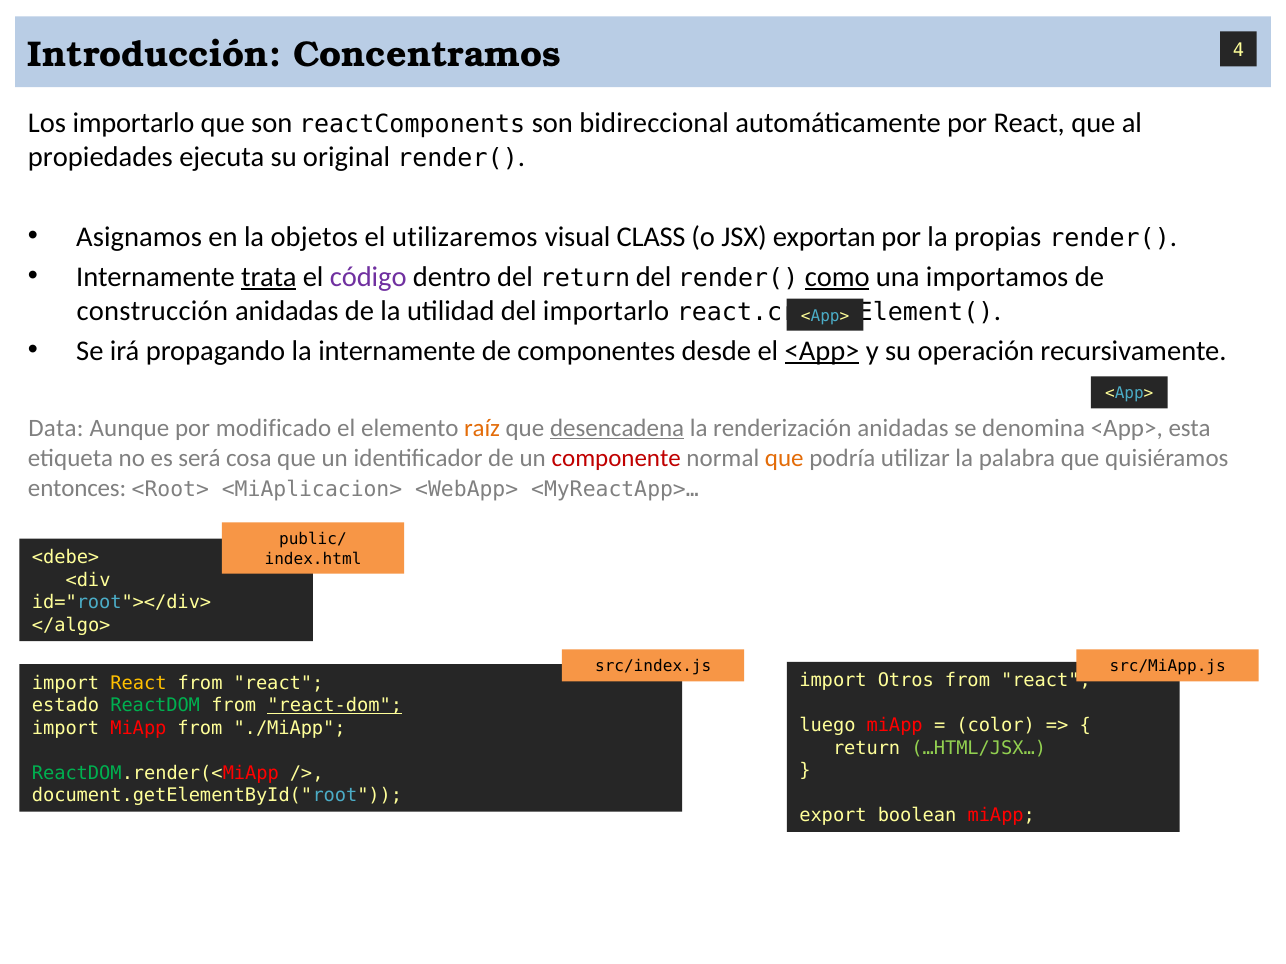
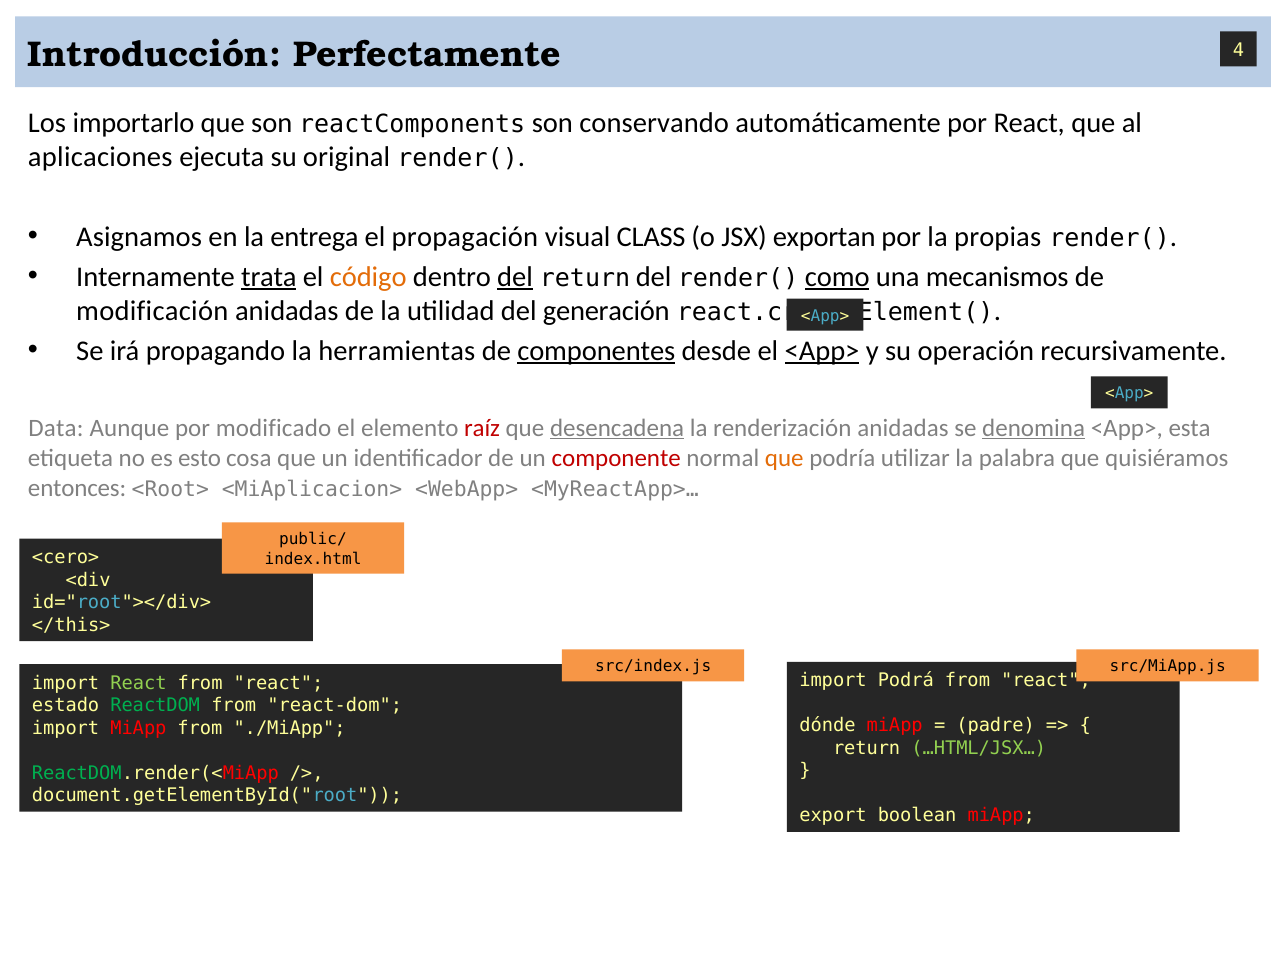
Concentramos: Concentramos -> Perfectamente (427, 54)
bidireccional: bidireccional -> conservando (654, 123)
propiedades: propiedades -> aplicaciones (100, 157)
objetos: objetos -> entrega (315, 237)
utilizaremos: utilizaremos -> propagación (465, 237)
código colour: purple -> orange (368, 277)
del underline: none -> present (515, 277)
importamos: importamos -> mecanismos (997, 277)
construcción: construcción -> modificación (152, 311)
del importarlo: importarlo -> generación (606, 311)
la internamente: internamente -> herramientas (397, 351)
componentes underline: none -> present (596, 351)
raíz colour: orange -> red (482, 428)
denomina underline: none -> present (1034, 428)
será: será -> esto (200, 458)
<debe>: <debe> -> <cero> (66, 558)
</algo>: </algo> -> </this> (71, 625)
Otros: Otros -> Podrá (906, 681)
React colour: yellow -> light green (138, 683)
react-dom underline: present -> none (335, 706)
luego: luego -> dónde (827, 726)
color: color -> padre (996, 726)
